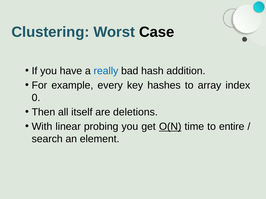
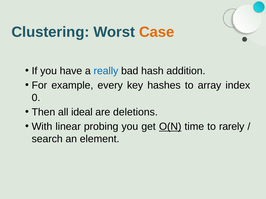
Case colour: black -> orange (157, 32)
itself: itself -> ideal (82, 112)
entire: entire -> rarely (232, 127)
